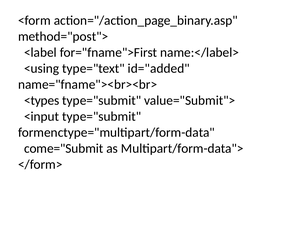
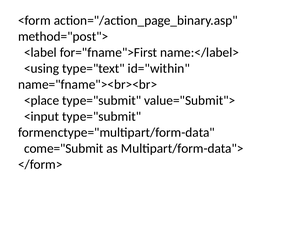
id="added: id="added -> id="within (159, 68)
<types: <types -> <place (42, 101)
